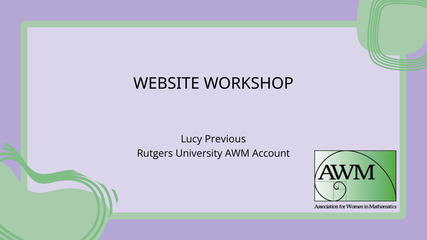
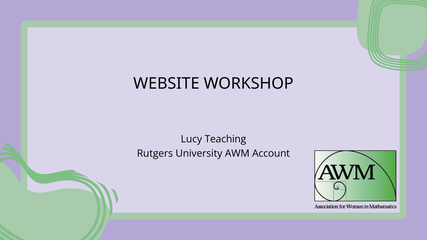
Previous: Previous -> Teaching (225, 139)
